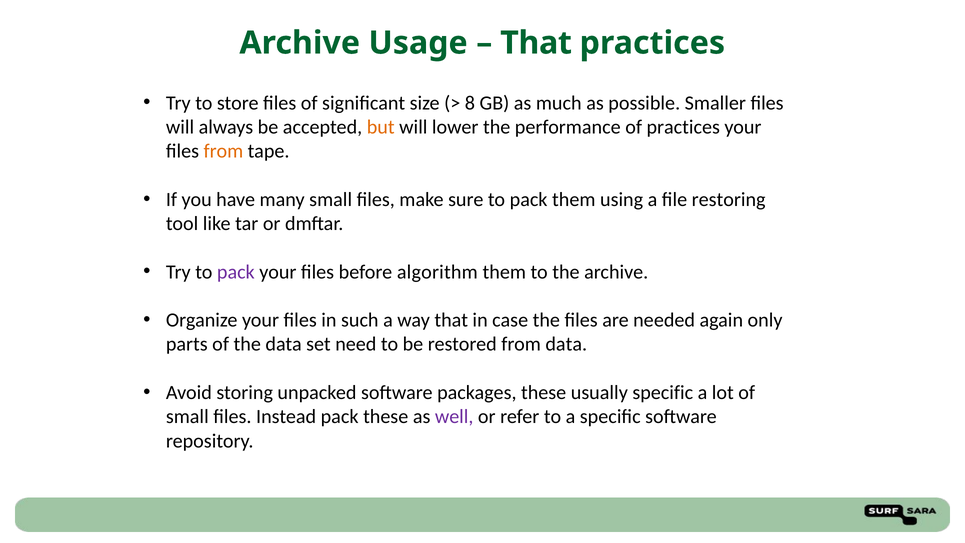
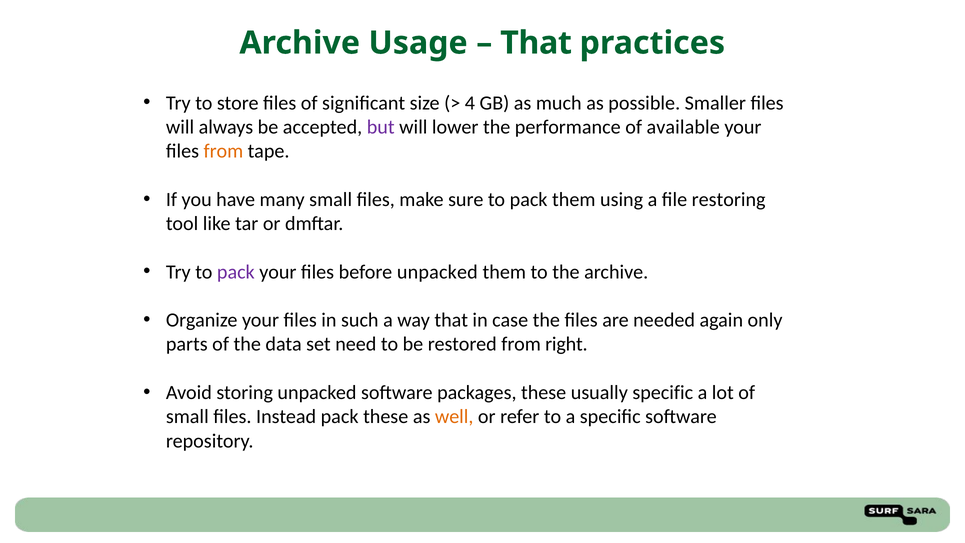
8: 8 -> 4 (470, 103)
but colour: orange -> purple (381, 127)
of practices: practices -> available (683, 127)
before algorithm: algorithm -> unpacked (437, 272)
from data: data -> right (566, 344)
well colour: purple -> orange (454, 417)
